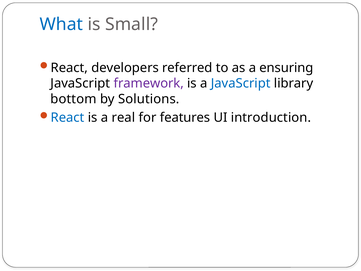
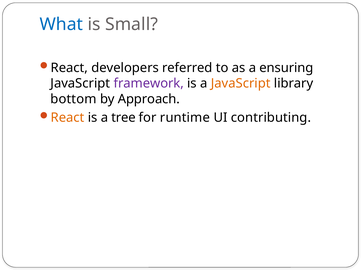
JavaScript colour: blue -> orange (241, 83)
Solutions: Solutions -> Approach (149, 99)
React colour: blue -> orange (68, 117)
real: real -> tree (124, 117)
features: features -> runtime (185, 117)
introduction: introduction -> contributing (271, 117)
